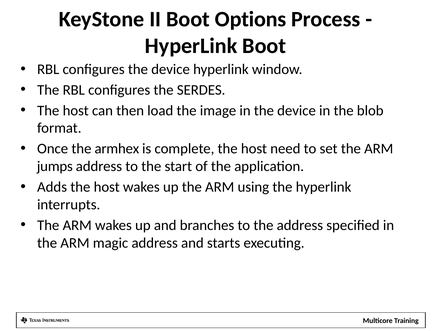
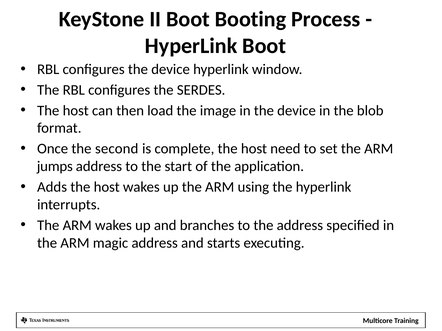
Options: Options -> Booting (251, 19)
armhex: armhex -> second (117, 149)
